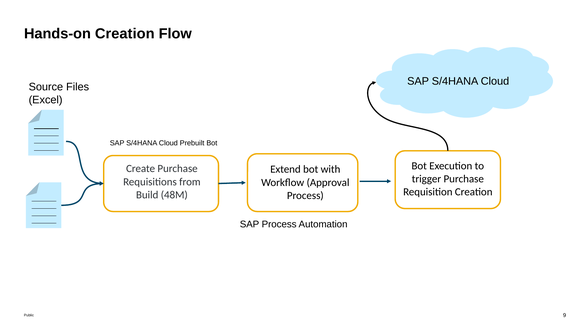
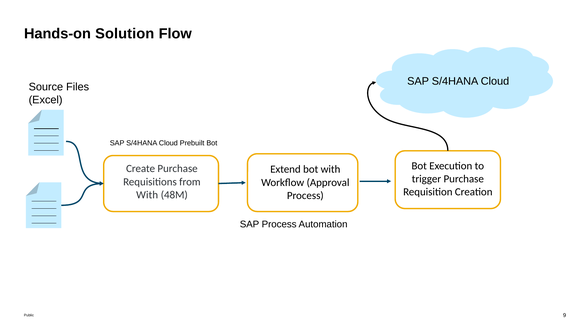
Hands-on Creation: Creation -> Solution (125, 34)
Build: Build -> With (147, 195)
